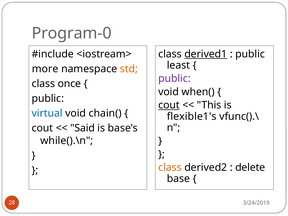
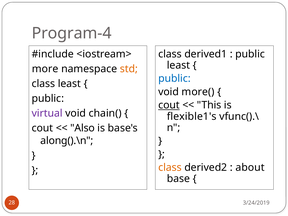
Program-0: Program-0 -> Program-4 (72, 33)
derived1 underline: present -> none (206, 54)
public colour: purple -> blue (174, 79)
class once: once -> least (69, 84)
when(: when( -> more( (198, 92)
virtual colour: blue -> purple (47, 113)
Said: Said -> Also (83, 128)
while().\n: while().\n -> along().\n (67, 141)
delete: delete -> about (250, 168)
